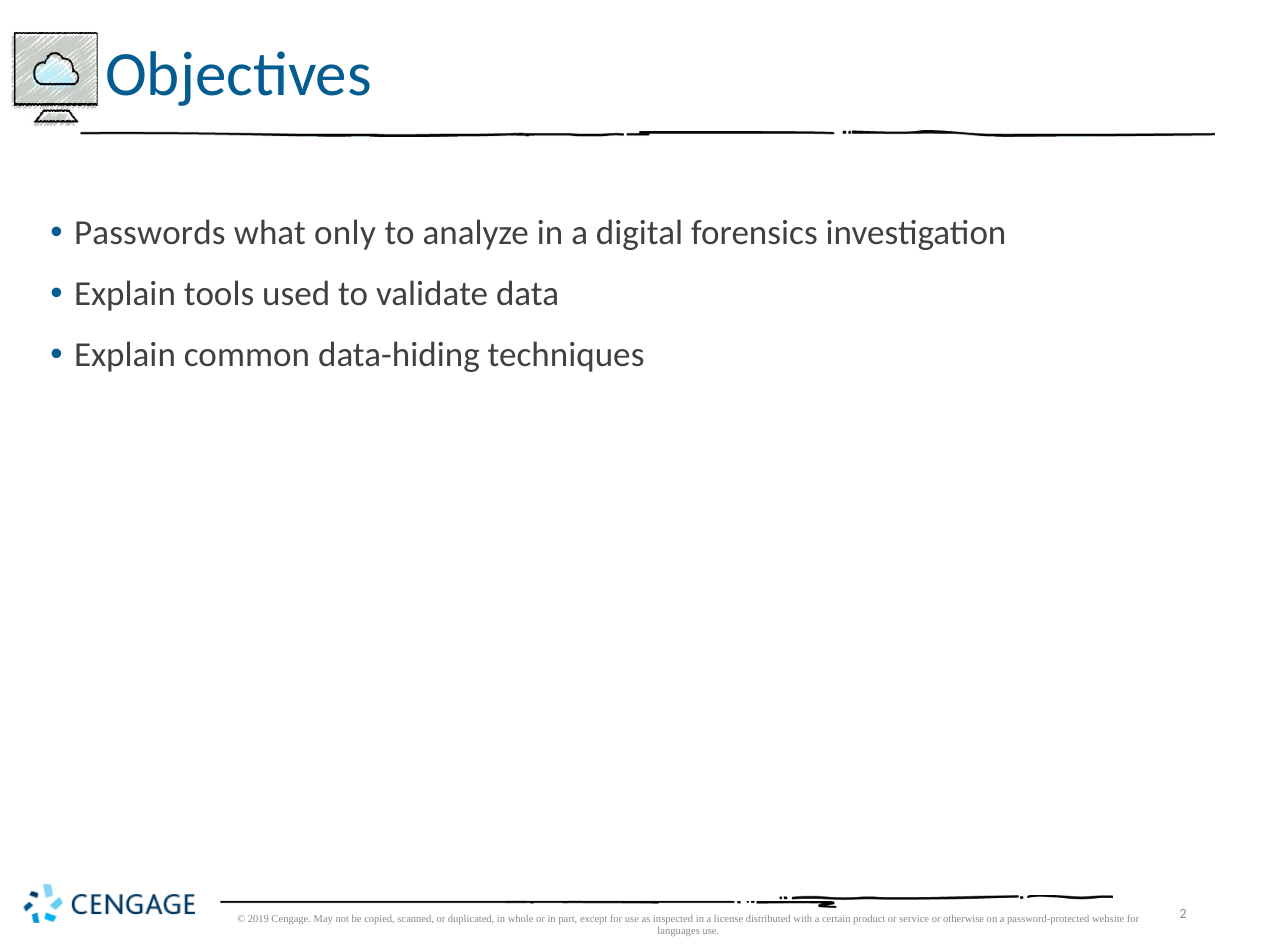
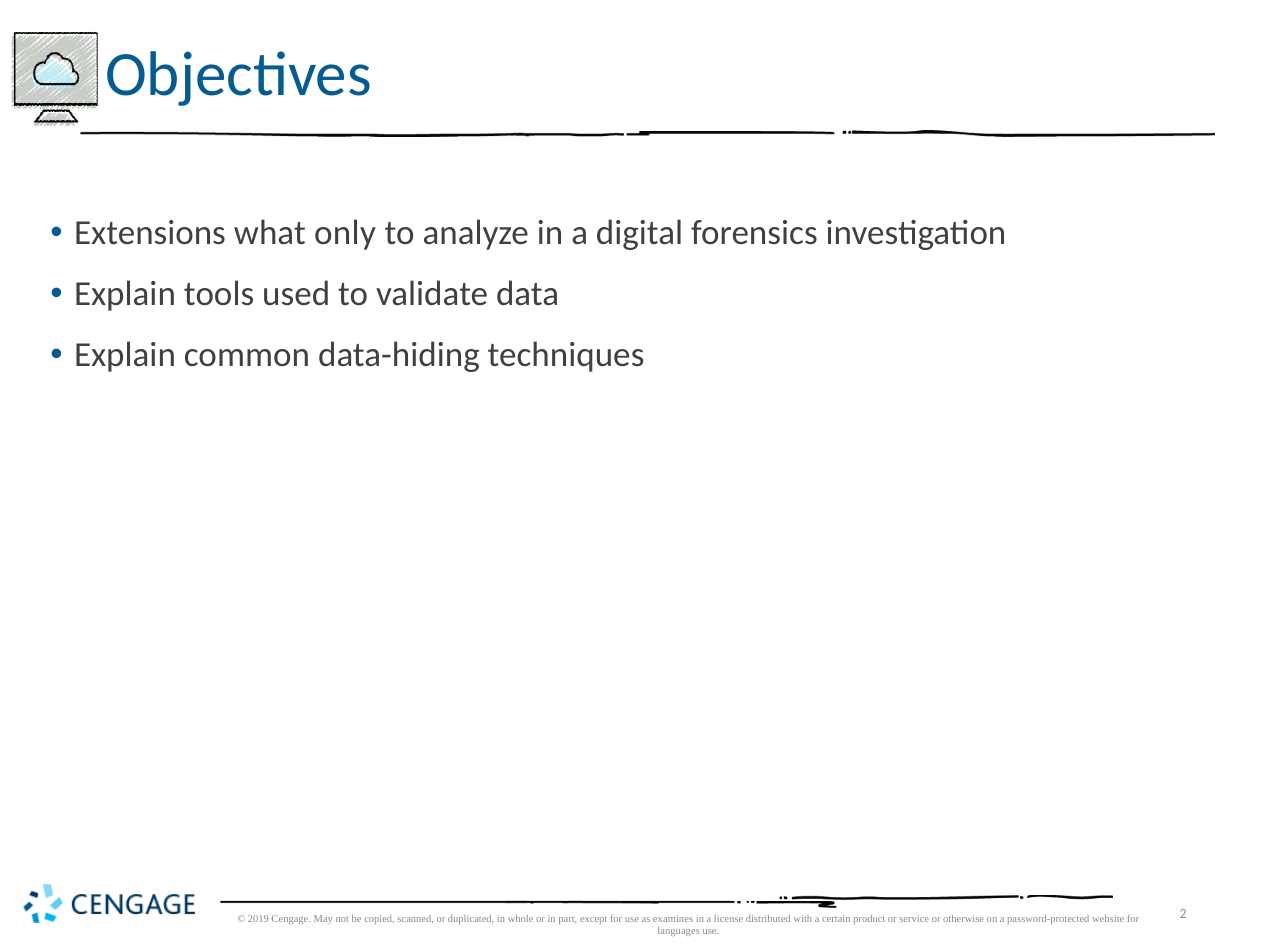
Passwords: Passwords -> Extensions (150, 233)
inspected: inspected -> examines (673, 919)
